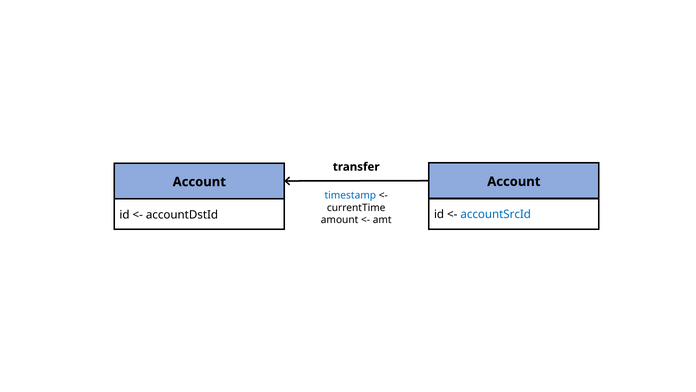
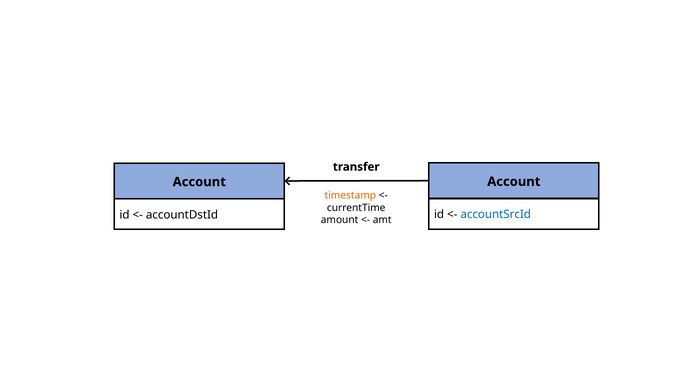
timestamp colour: blue -> orange (350, 195)
